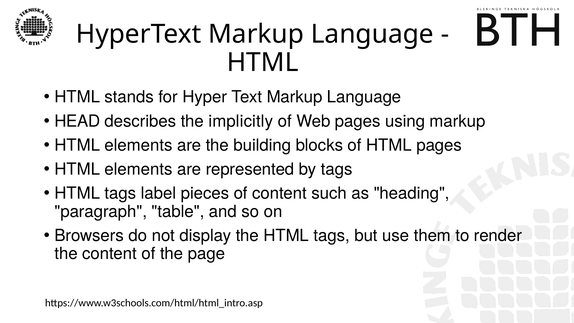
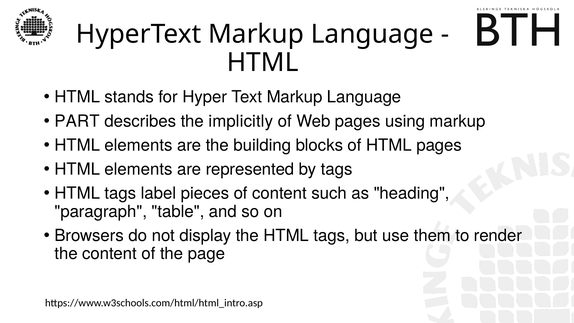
HEAD: HEAD -> PART (77, 121)
